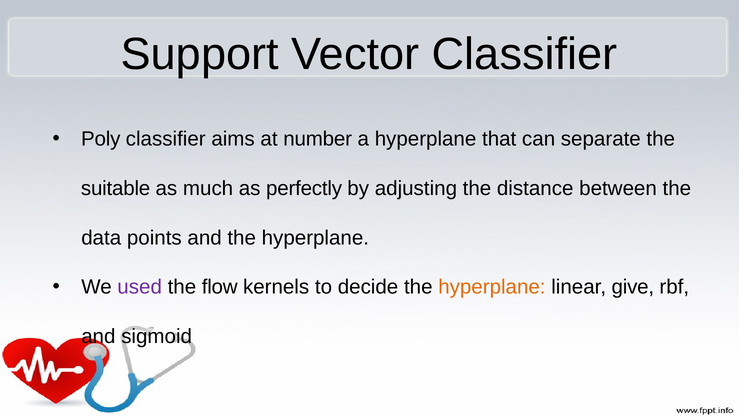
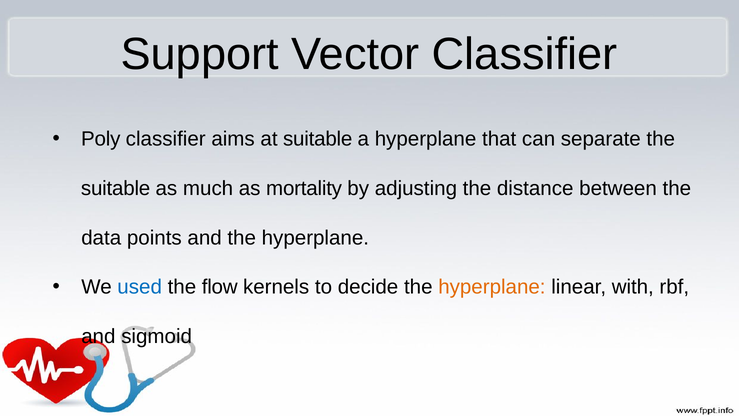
at number: number -> suitable (318, 139)
perfectly: perfectly -> mortality (304, 188)
used colour: purple -> blue (140, 287)
give: give -> with (633, 287)
